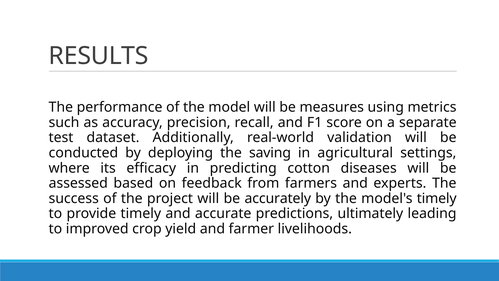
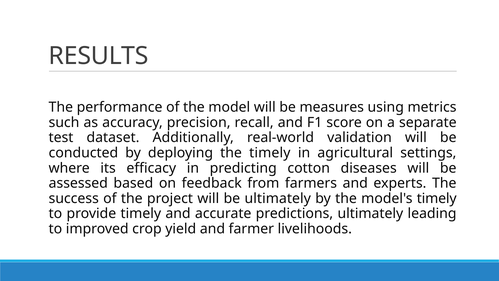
the saving: saving -> timely (270, 153)
be accurately: accurately -> ultimately (278, 198)
